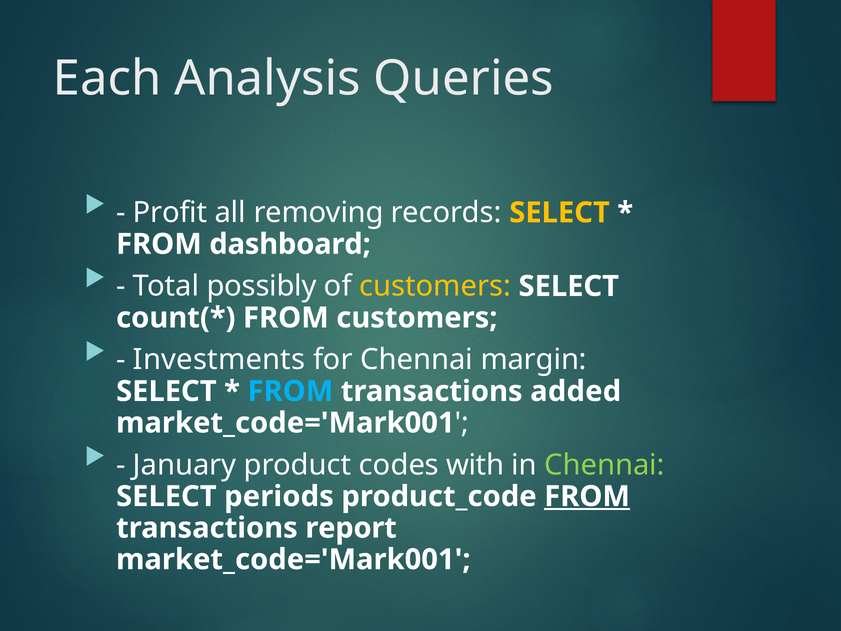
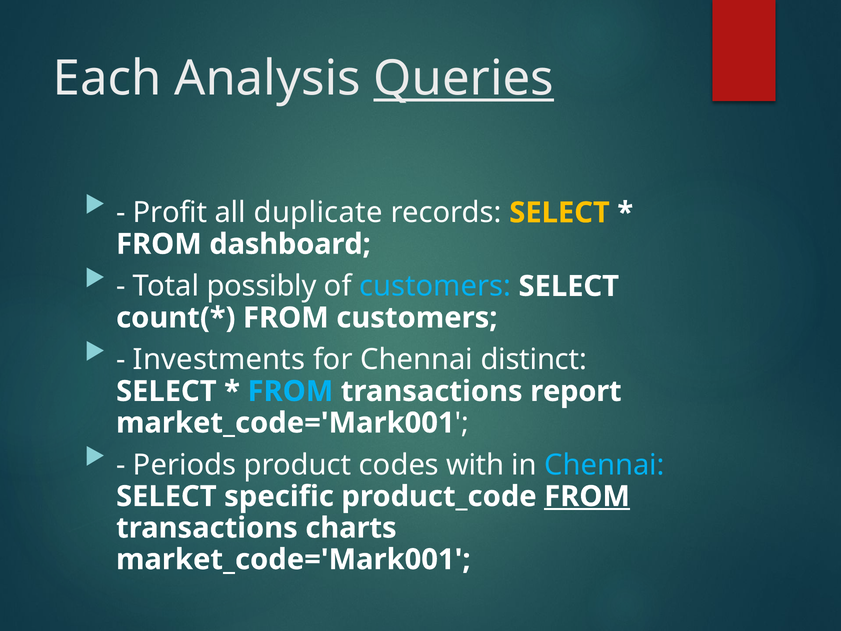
Queries underline: none -> present (464, 79)
removing: removing -> duplicate (318, 213)
customers colour: yellow -> light blue (435, 286)
margin: margin -> distinct (534, 360)
added: added -> report (576, 391)
January: January -> Periods (185, 465)
Chennai colour: light green -> light blue (604, 465)
periods: periods -> specific (279, 496)
report: report -> charts (351, 528)
